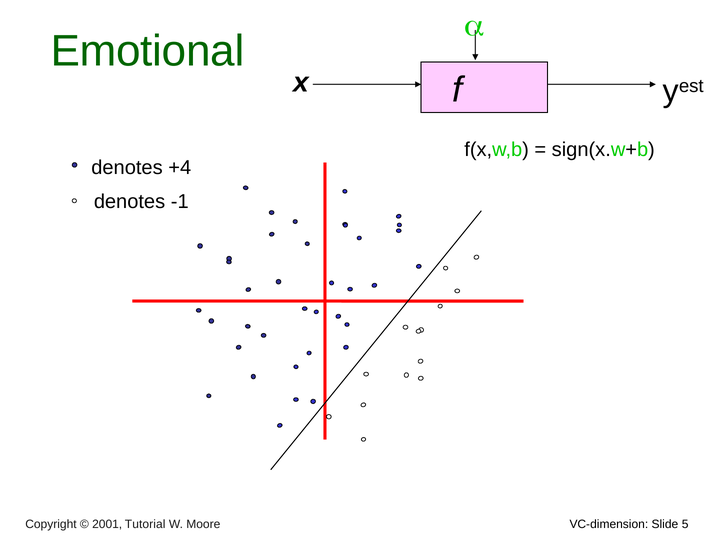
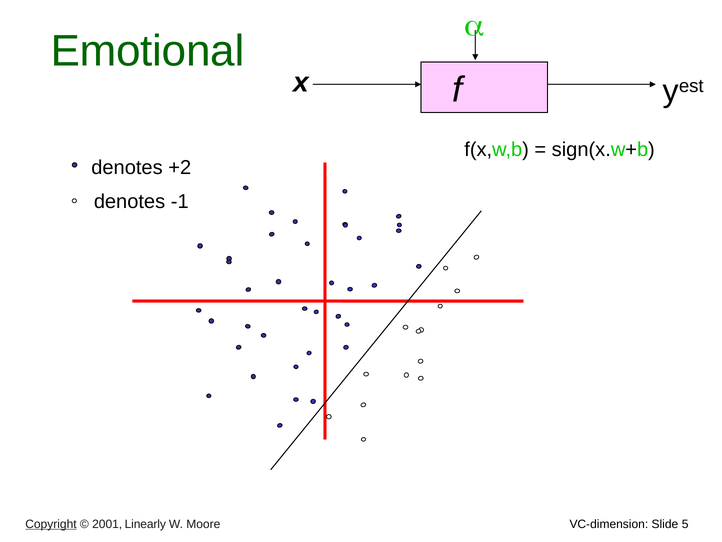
+4: +4 -> +2 (180, 167)
Copyright underline: none -> present (51, 524)
Tutorial: Tutorial -> Linearly (145, 524)
